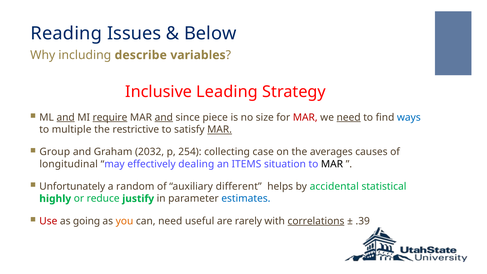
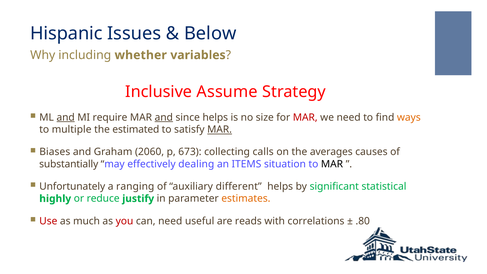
Reading: Reading -> Hispanic (66, 34)
describe: describe -> whether (141, 55)
Leading: Leading -> Assume (227, 92)
require underline: present -> none (110, 117)
since piece: piece -> helps (215, 117)
need underline: present -> none (349, 117)
ways colour: blue -> orange (409, 117)
restrictive: restrictive -> estimated (136, 130)
Group: Group -> Biases (55, 152)
2032: 2032 -> 2060 (150, 152)
254: 254 -> 673 (190, 152)
case: case -> calls (263, 152)
longitudinal: longitudinal -> substantially (69, 164)
random: random -> ranging (135, 186)
accidental: accidental -> significant (334, 186)
estimates colour: blue -> orange (246, 199)
going: going -> much (87, 221)
you colour: orange -> red (124, 221)
rarely: rarely -> reads (248, 221)
correlations underline: present -> none (316, 221)
.39: .39 -> .80 (363, 221)
